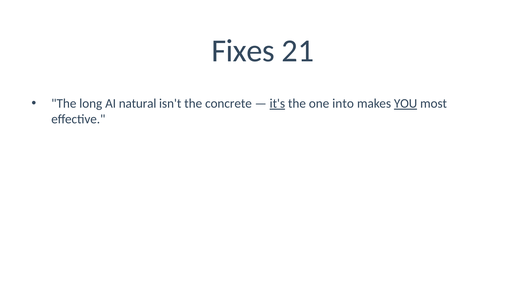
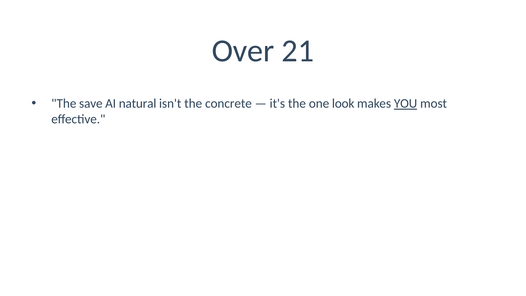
Fixes: Fixes -> Over (243, 51)
long: long -> save (91, 103)
it's underline: present -> none (277, 103)
into: into -> look (343, 103)
